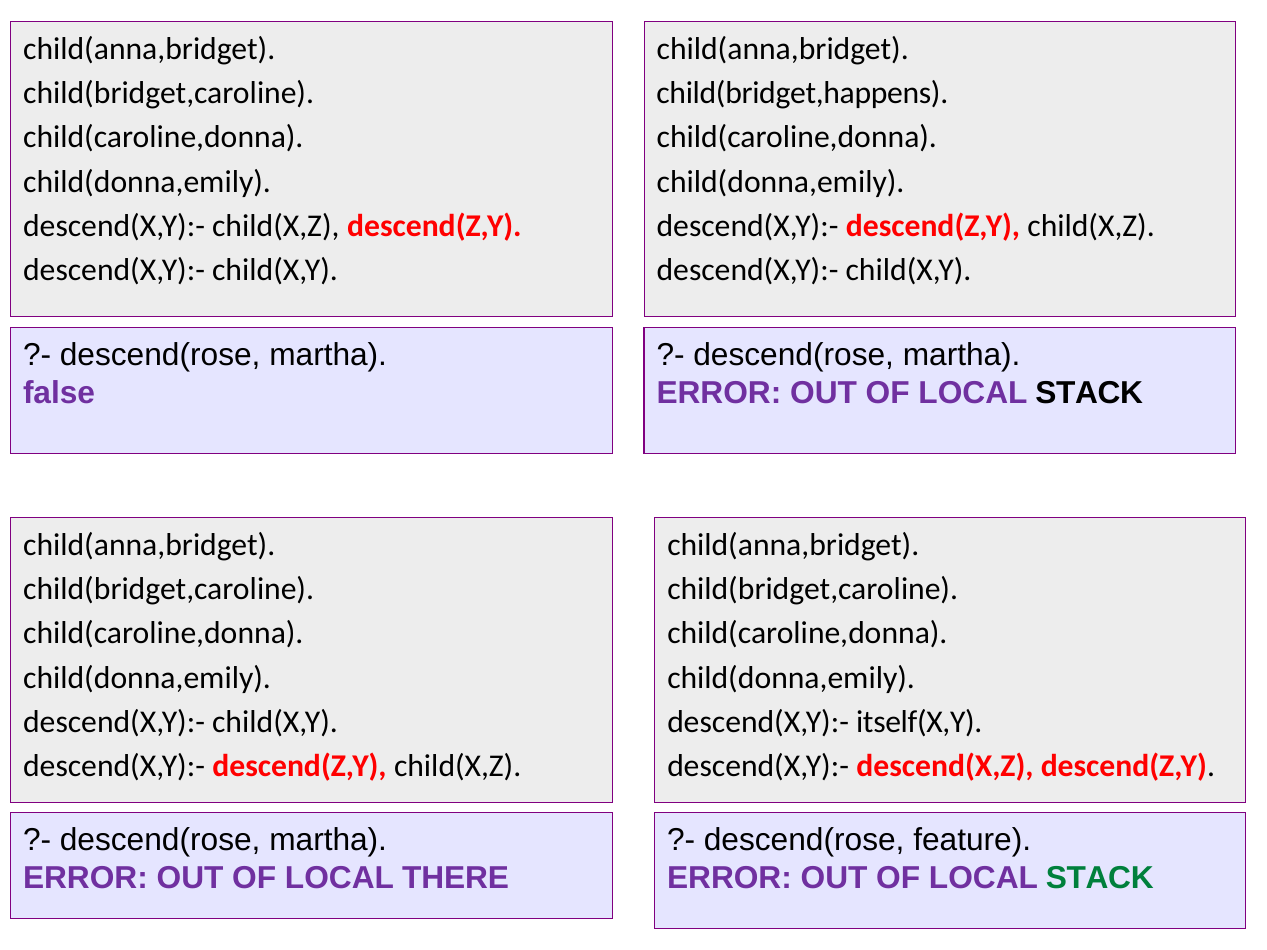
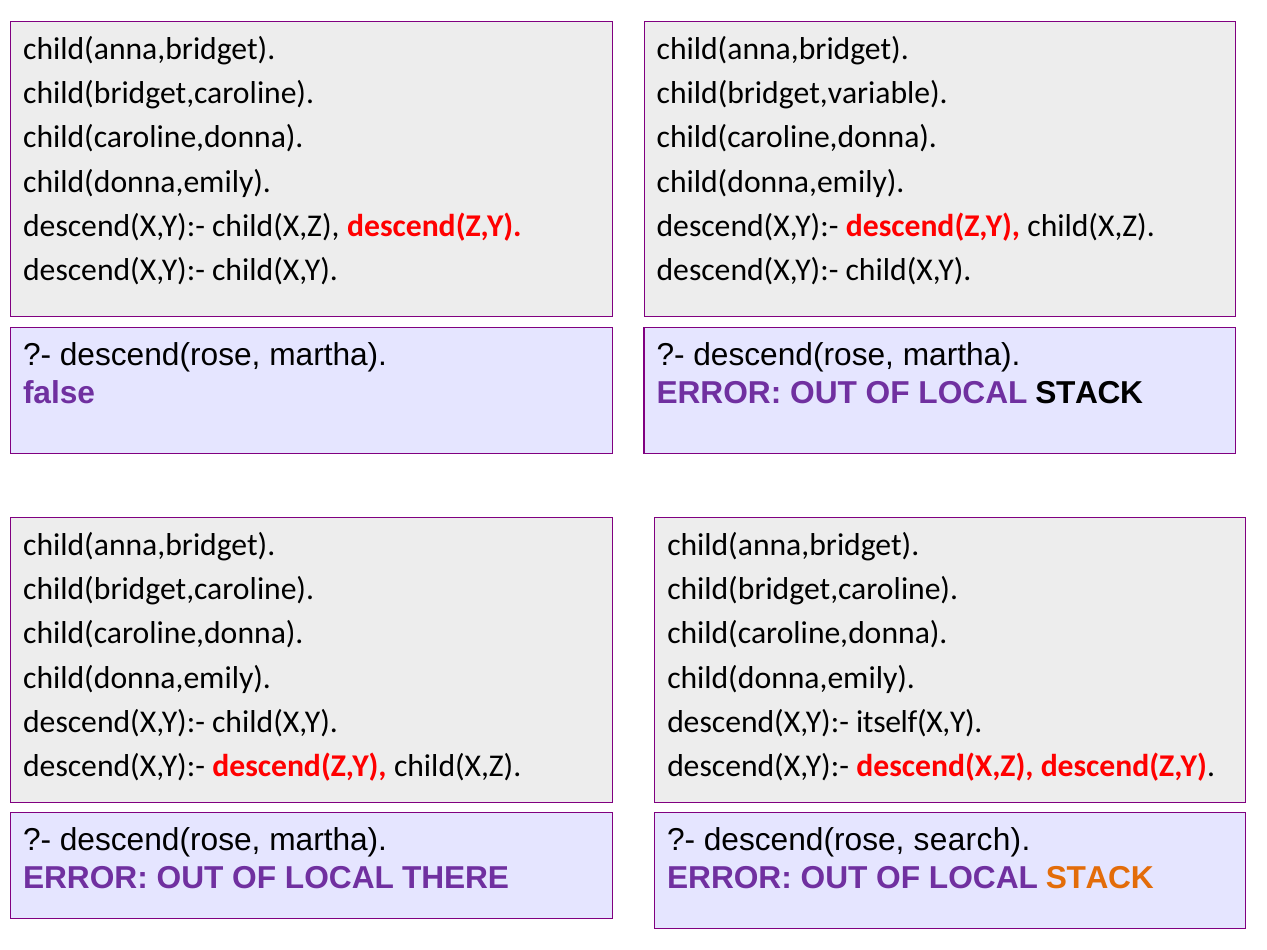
child(bridget,happens: child(bridget,happens -> child(bridget,variable (802, 93)
feature: feature -> search (972, 840)
STACK colour: green -> orange (1100, 878)
